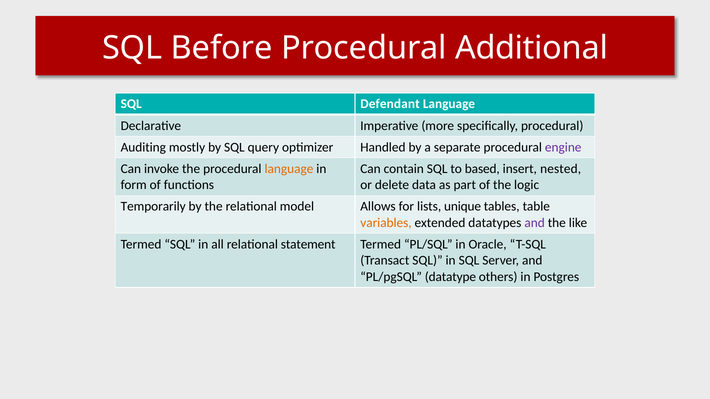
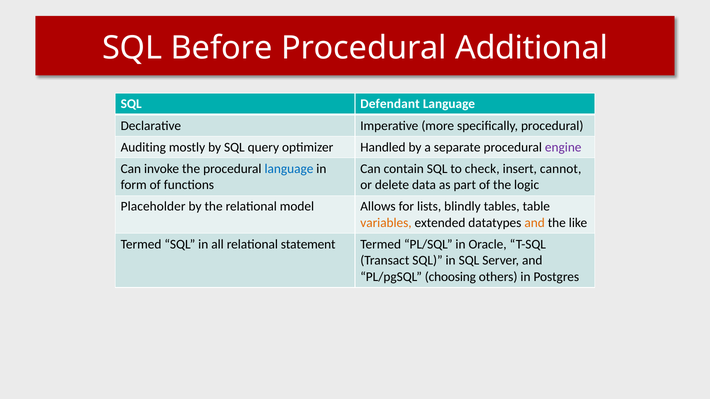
language colour: orange -> blue (289, 169)
based: based -> check (482, 169)
nested: nested -> cannot (561, 169)
Temporarily: Temporarily -> Placeholder (153, 207)
unique: unique -> blindly (462, 207)
and colour: purple -> orange (535, 223)
datatype: datatype -> choosing (450, 277)
